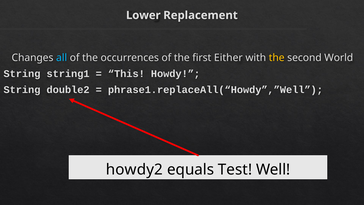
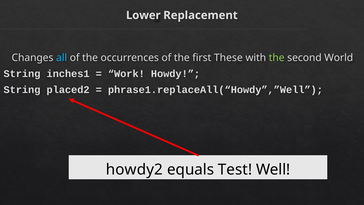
Either: Either -> These (228, 58)
the colour: yellow -> light green (277, 58)
string1: string1 -> inches1 (68, 74)
This: This -> Work (126, 74)
double2: double2 -> placed2 (68, 90)
